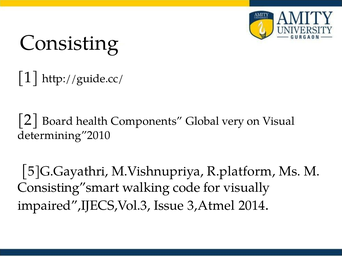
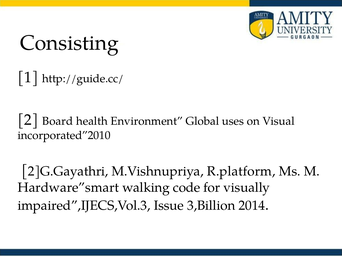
Components: Components -> Environment (147, 121)
very: very -> uses (233, 121)
determining”2010: determining”2010 -> incorporated”2010 (64, 136)
5]G.Gayathri: 5]G.Gayathri -> 2]G.Gayathri (68, 172)
Consisting”smart: Consisting”smart -> Hardware”smart (68, 188)
3,Atmel: 3,Atmel -> 3,Billion (211, 206)
